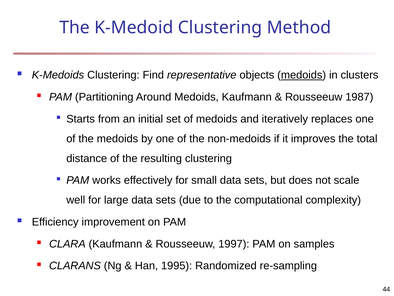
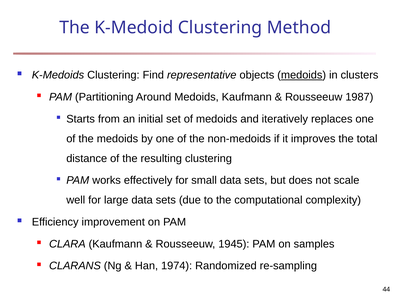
1997: 1997 -> 1945 (234, 244)
1995: 1995 -> 1974 (177, 265)
